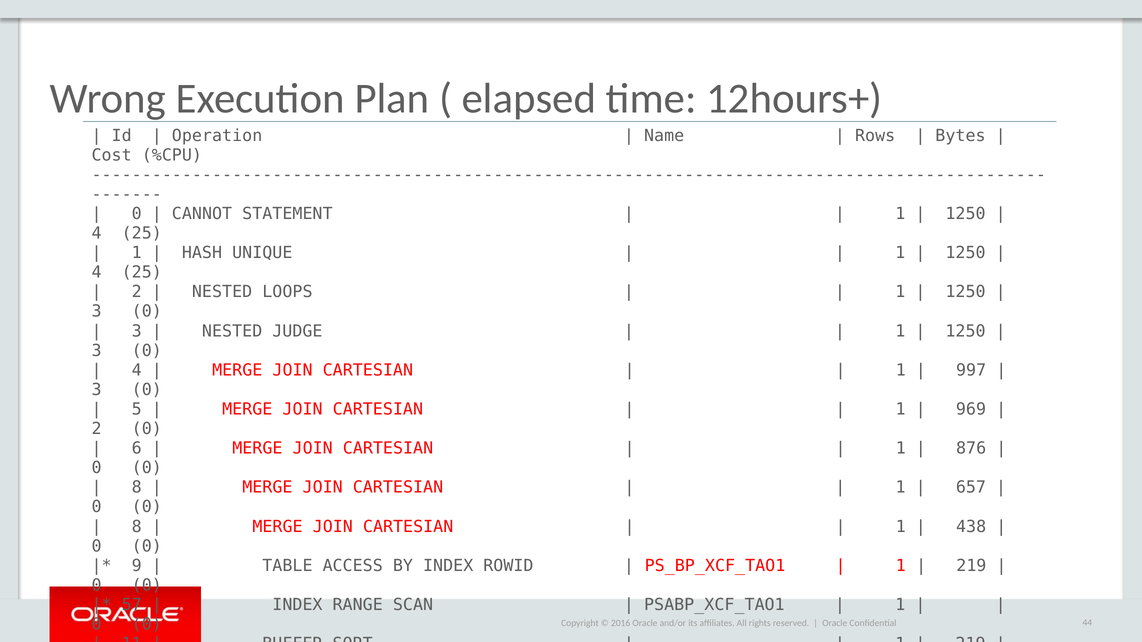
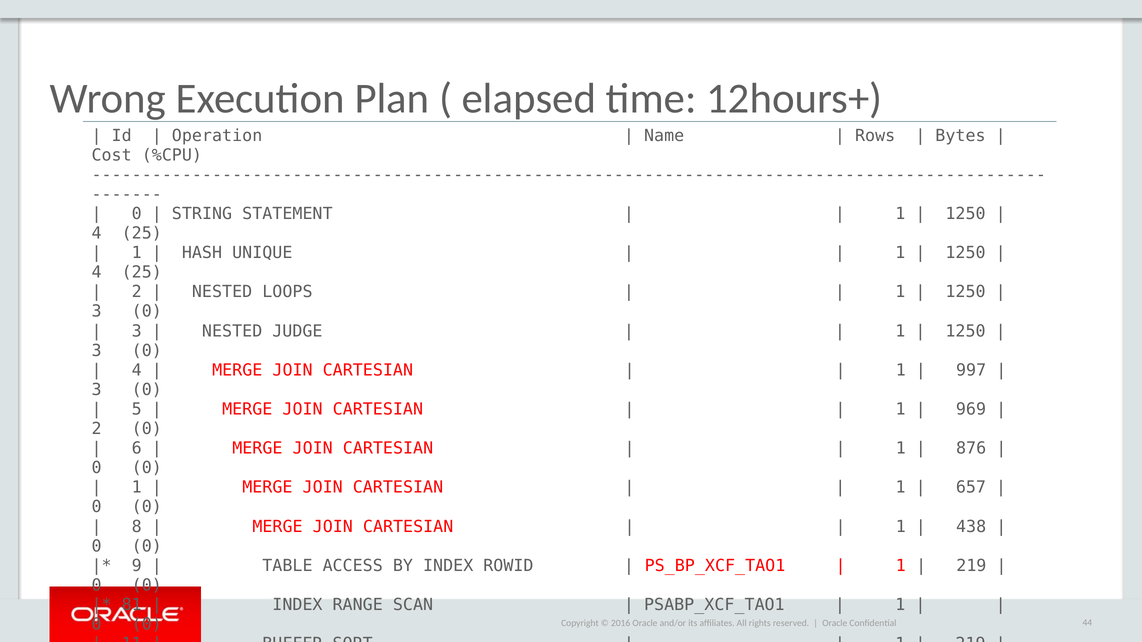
CANNOT: CANNOT -> STRING (202, 214)
8: 8 -> 1 (137, 488)
57: 57 -> 81 (132, 605)
